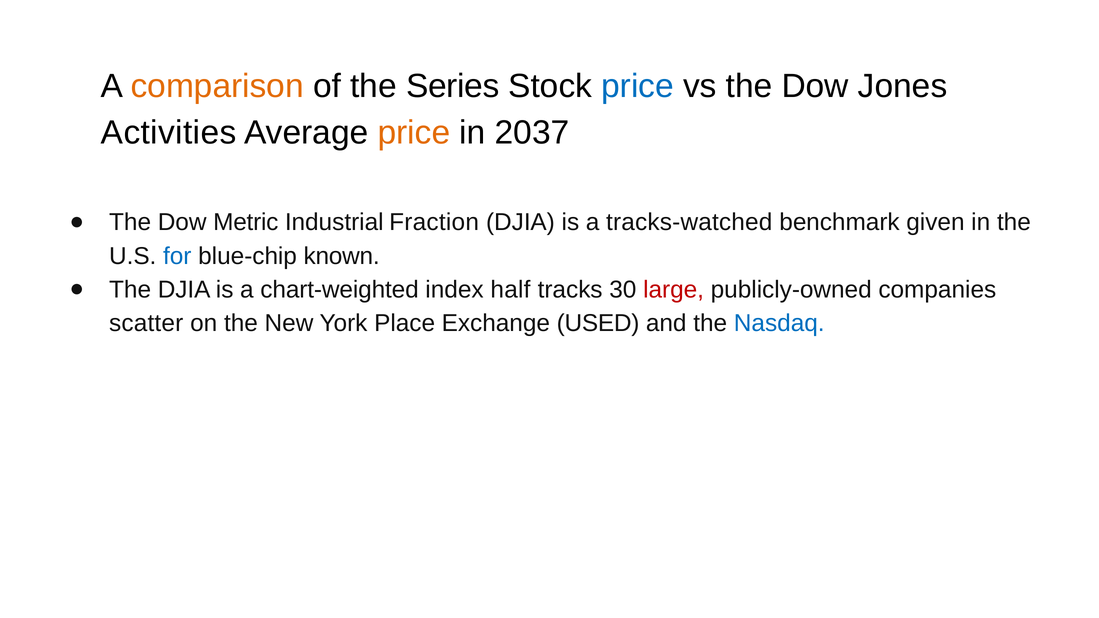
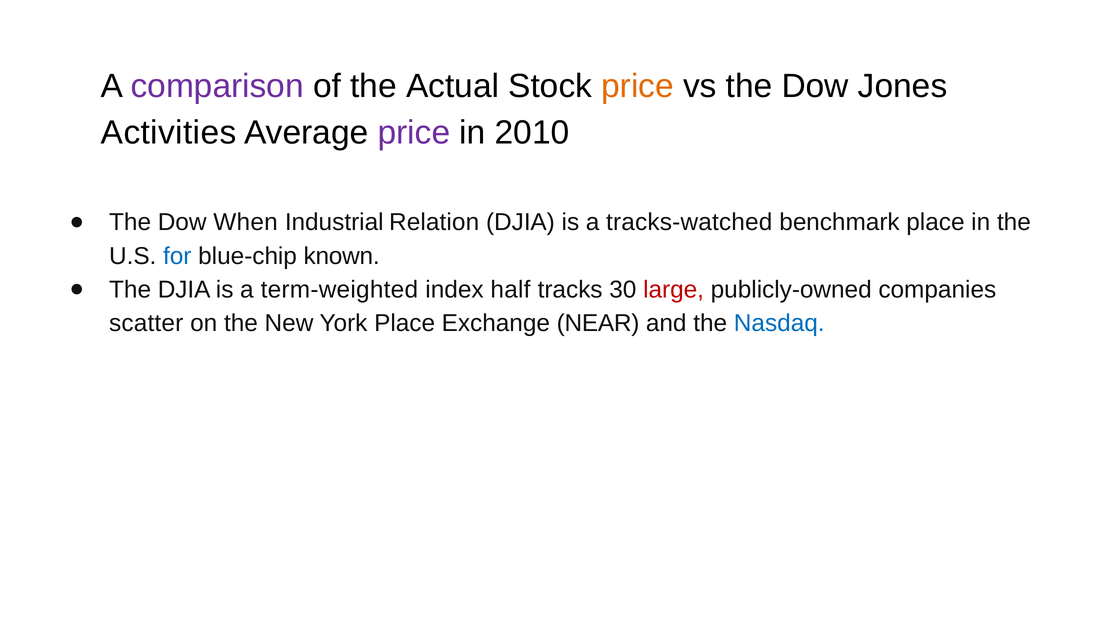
comparison colour: orange -> purple (217, 86)
Series: Series -> Actual (453, 86)
price colour: blue -> orange (638, 86)
price colour: orange -> purple (414, 133)
2037: 2037 -> 2010 (532, 133)
Metric: Metric -> When (246, 223)
Fraction: Fraction -> Relation (434, 223)
benchmark given: given -> place (935, 223)
chart-weighted: chart-weighted -> term-weighted (339, 290)
USED: USED -> NEAR (598, 324)
